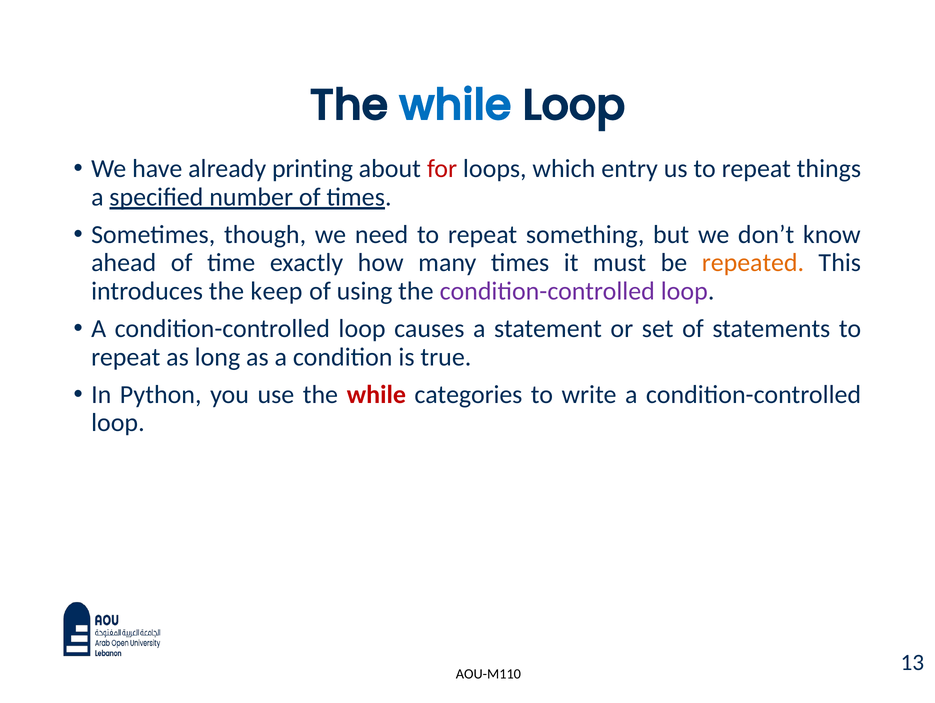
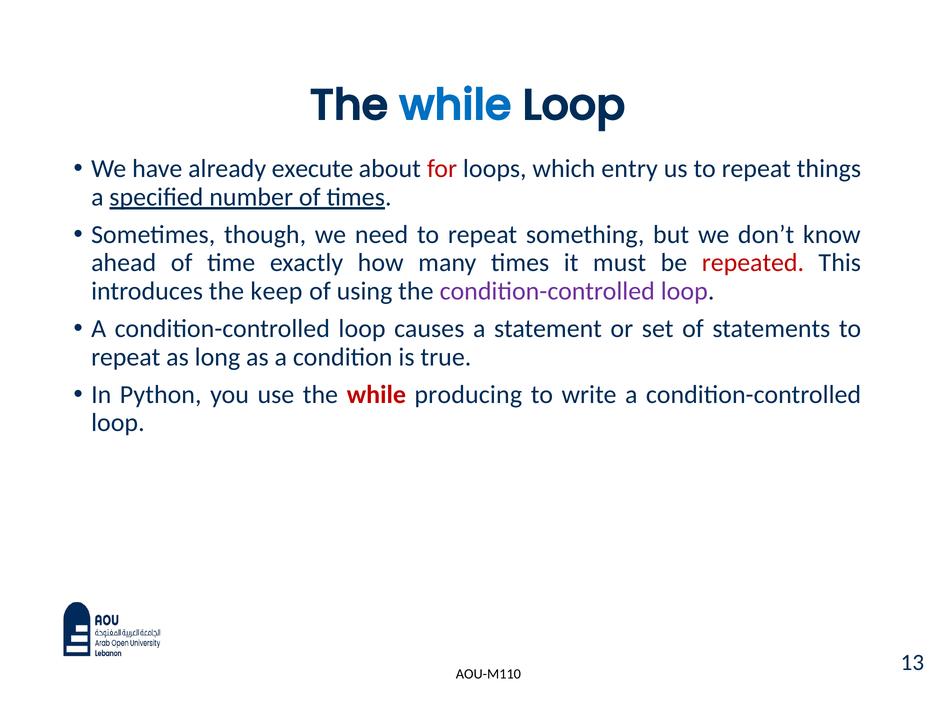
printing: printing -> execute (313, 169)
repeated colour: orange -> red (753, 263)
categories: categories -> producing (468, 395)
